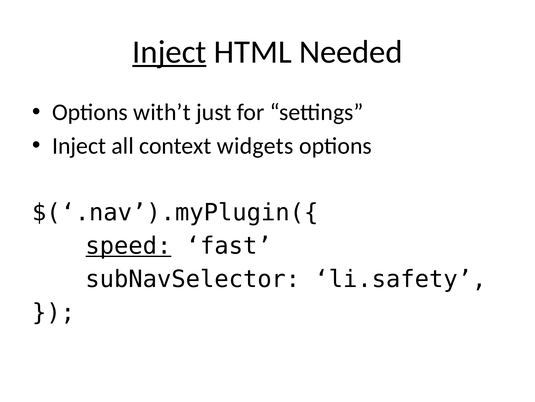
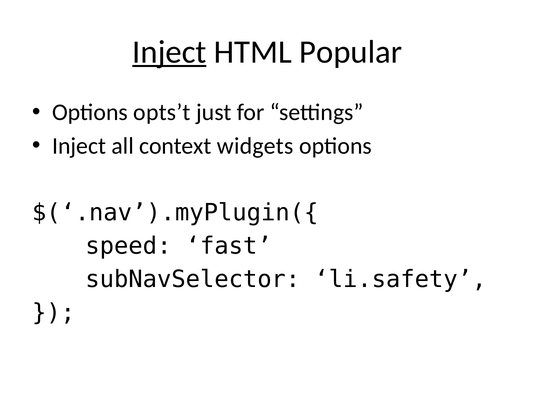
Needed: Needed -> Popular (351, 52)
with’t: with’t -> opts’t (162, 112)
speed underline: present -> none (129, 246)
